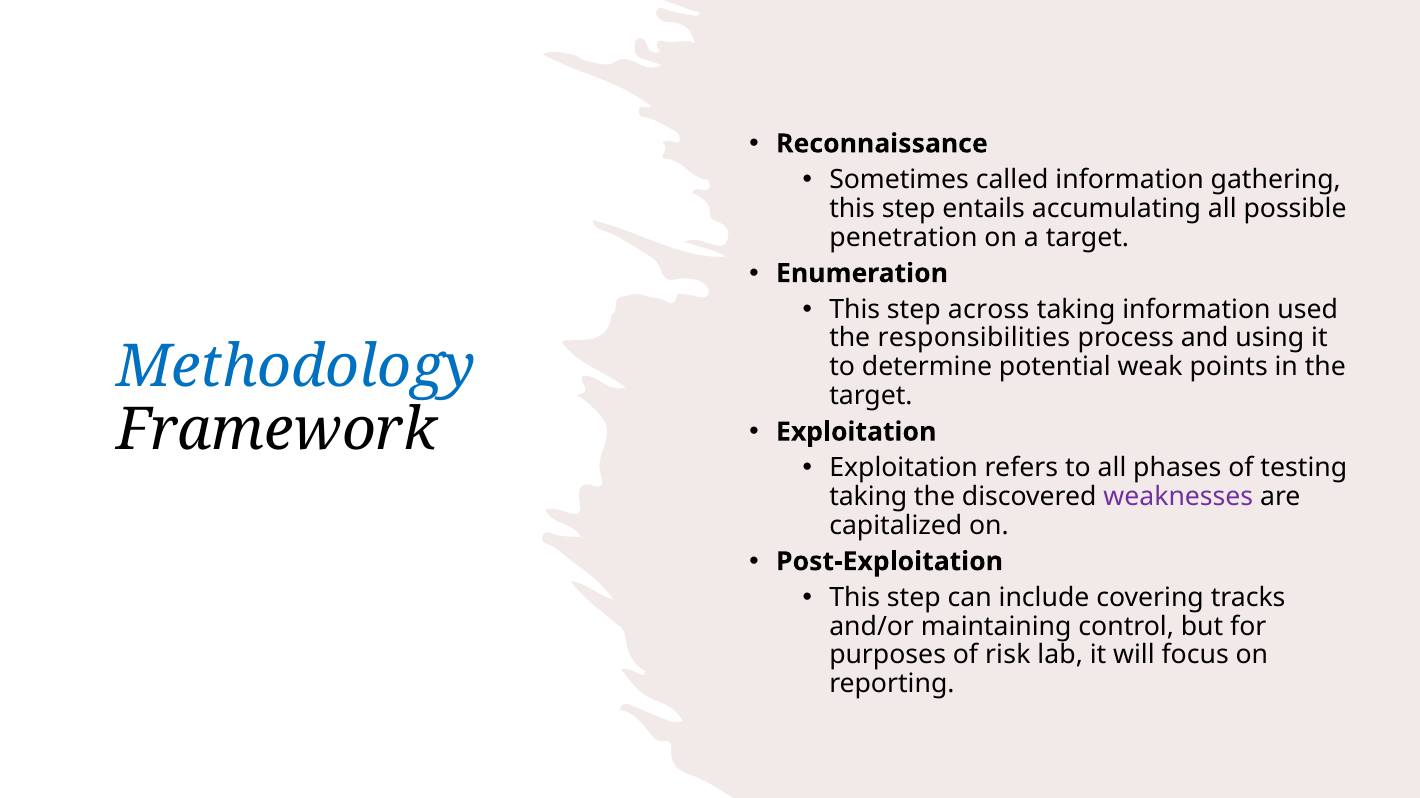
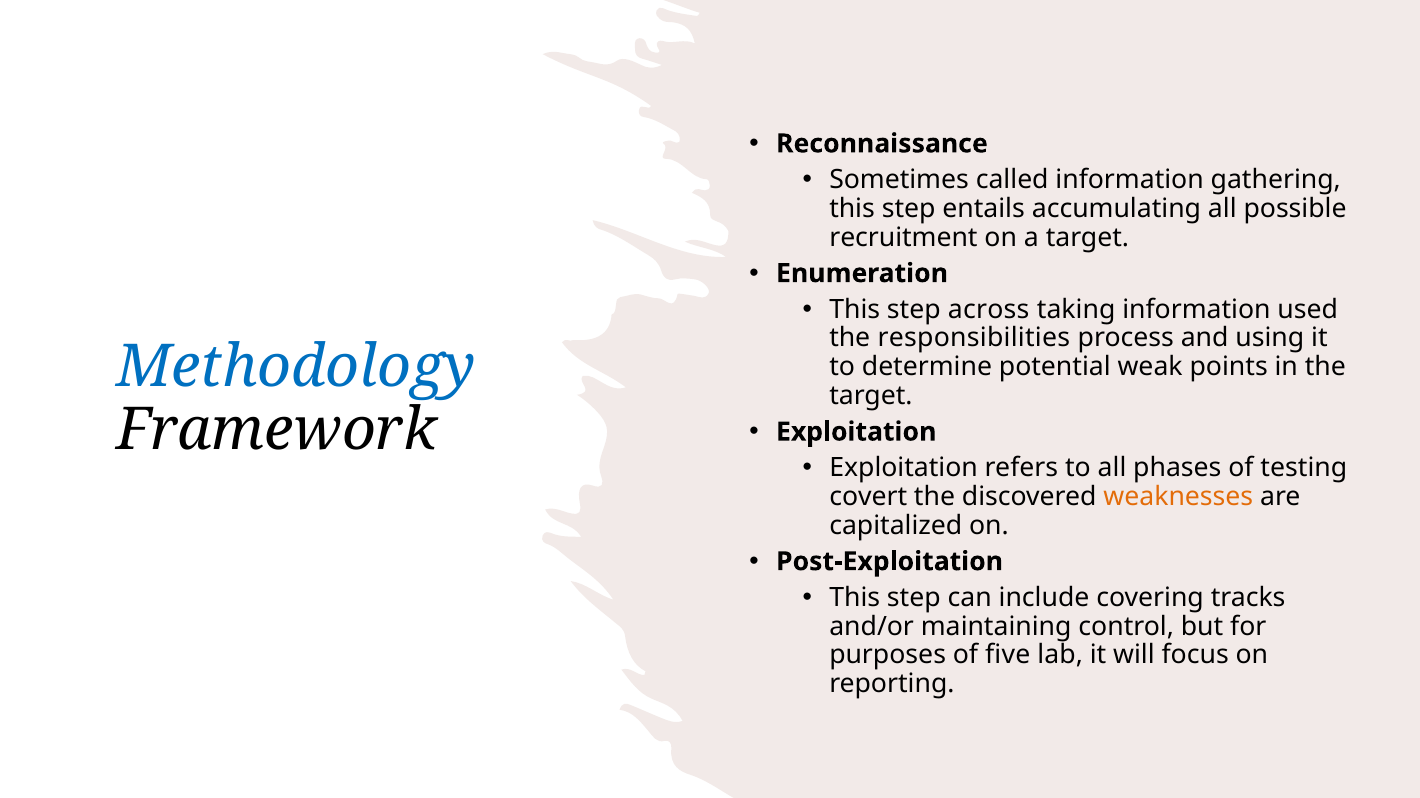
penetration: penetration -> recruitment (903, 237)
taking: taking -> covert (868, 497)
weaknesses colour: purple -> orange (1178, 497)
risk: risk -> five (1008, 656)
